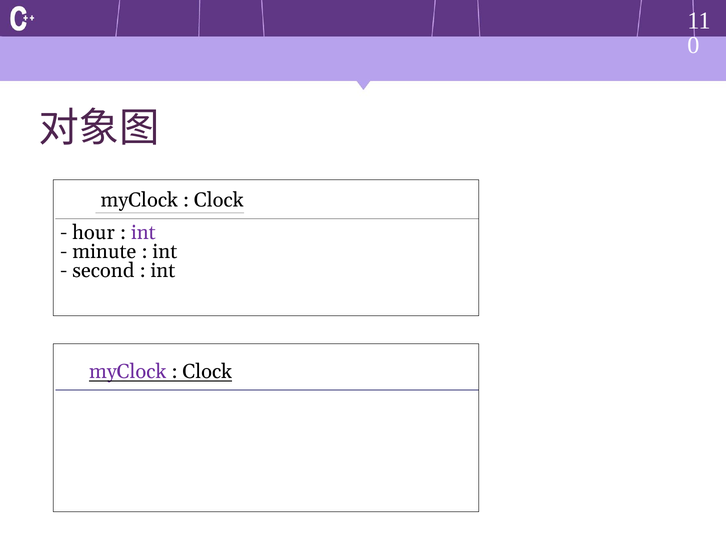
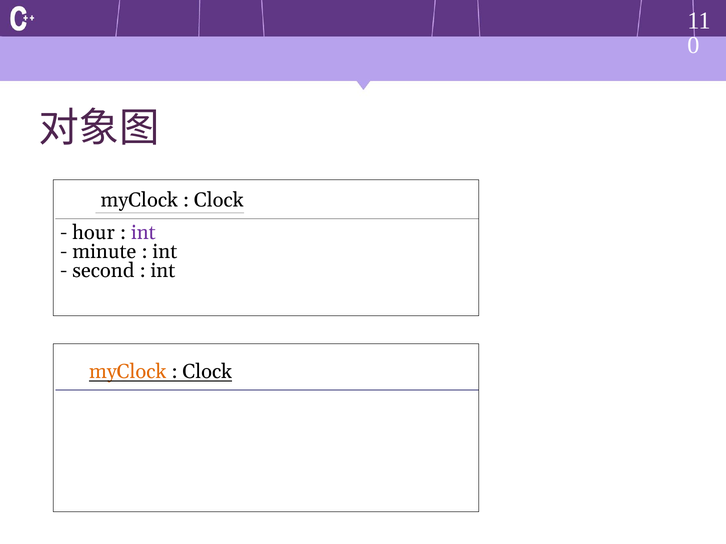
myClock colour: purple -> orange (128, 372)
